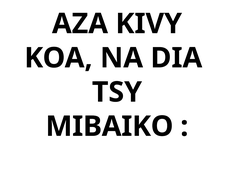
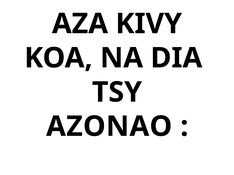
MIBAIKO: MIBAIKO -> AZONAO (109, 127)
